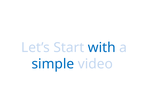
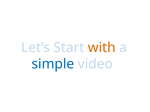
with colour: blue -> orange (102, 48)
